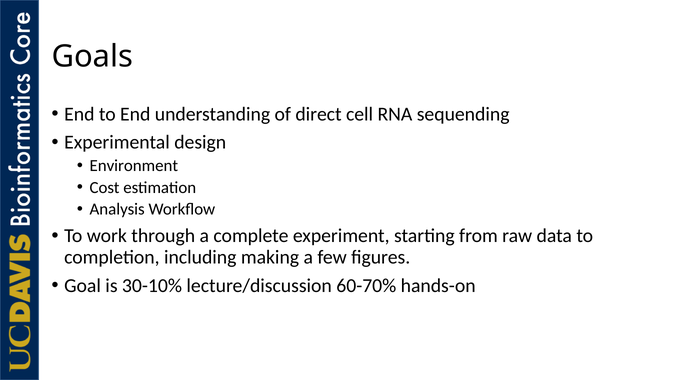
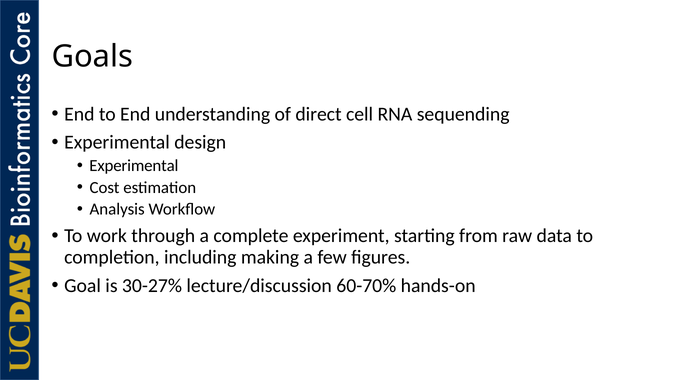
Environment: Environment -> Experimental (134, 166)
30-10%: 30-10% -> 30-27% (152, 286)
